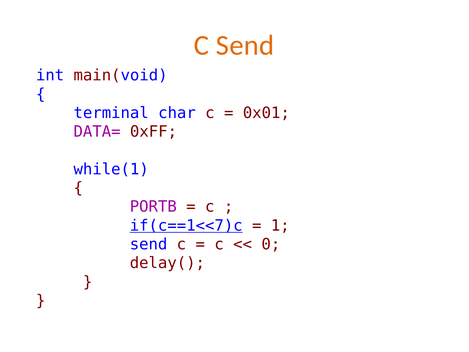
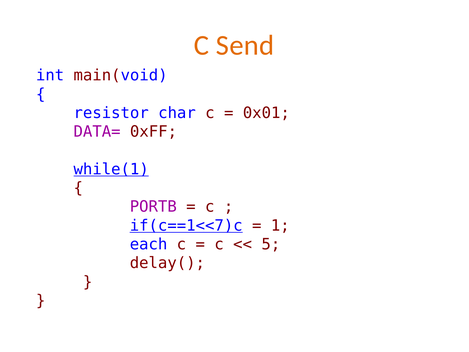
terminal: terminal -> resistor (111, 113)
while(1 underline: none -> present (111, 169)
send: send -> each (149, 244)
0: 0 -> 5 (271, 244)
